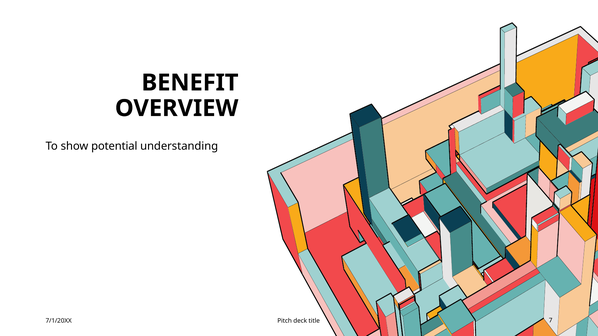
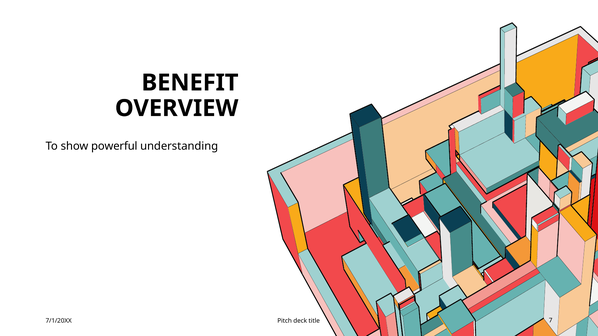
potential: potential -> powerful (114, 146)
